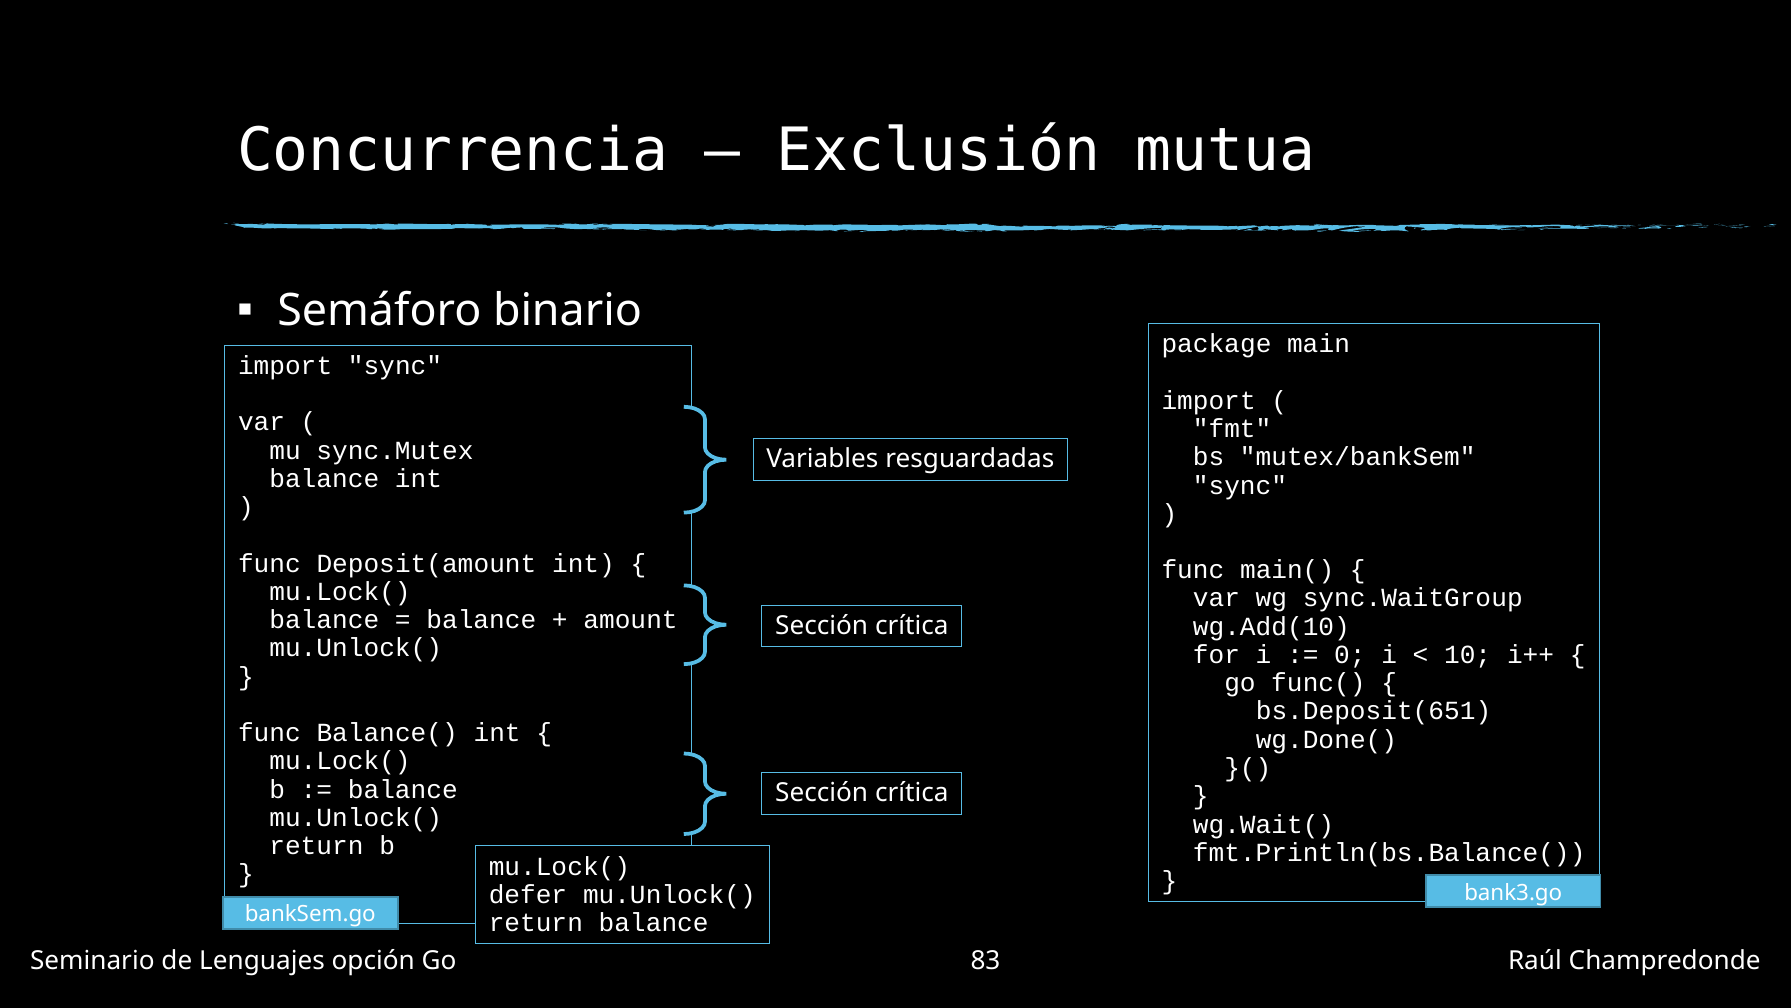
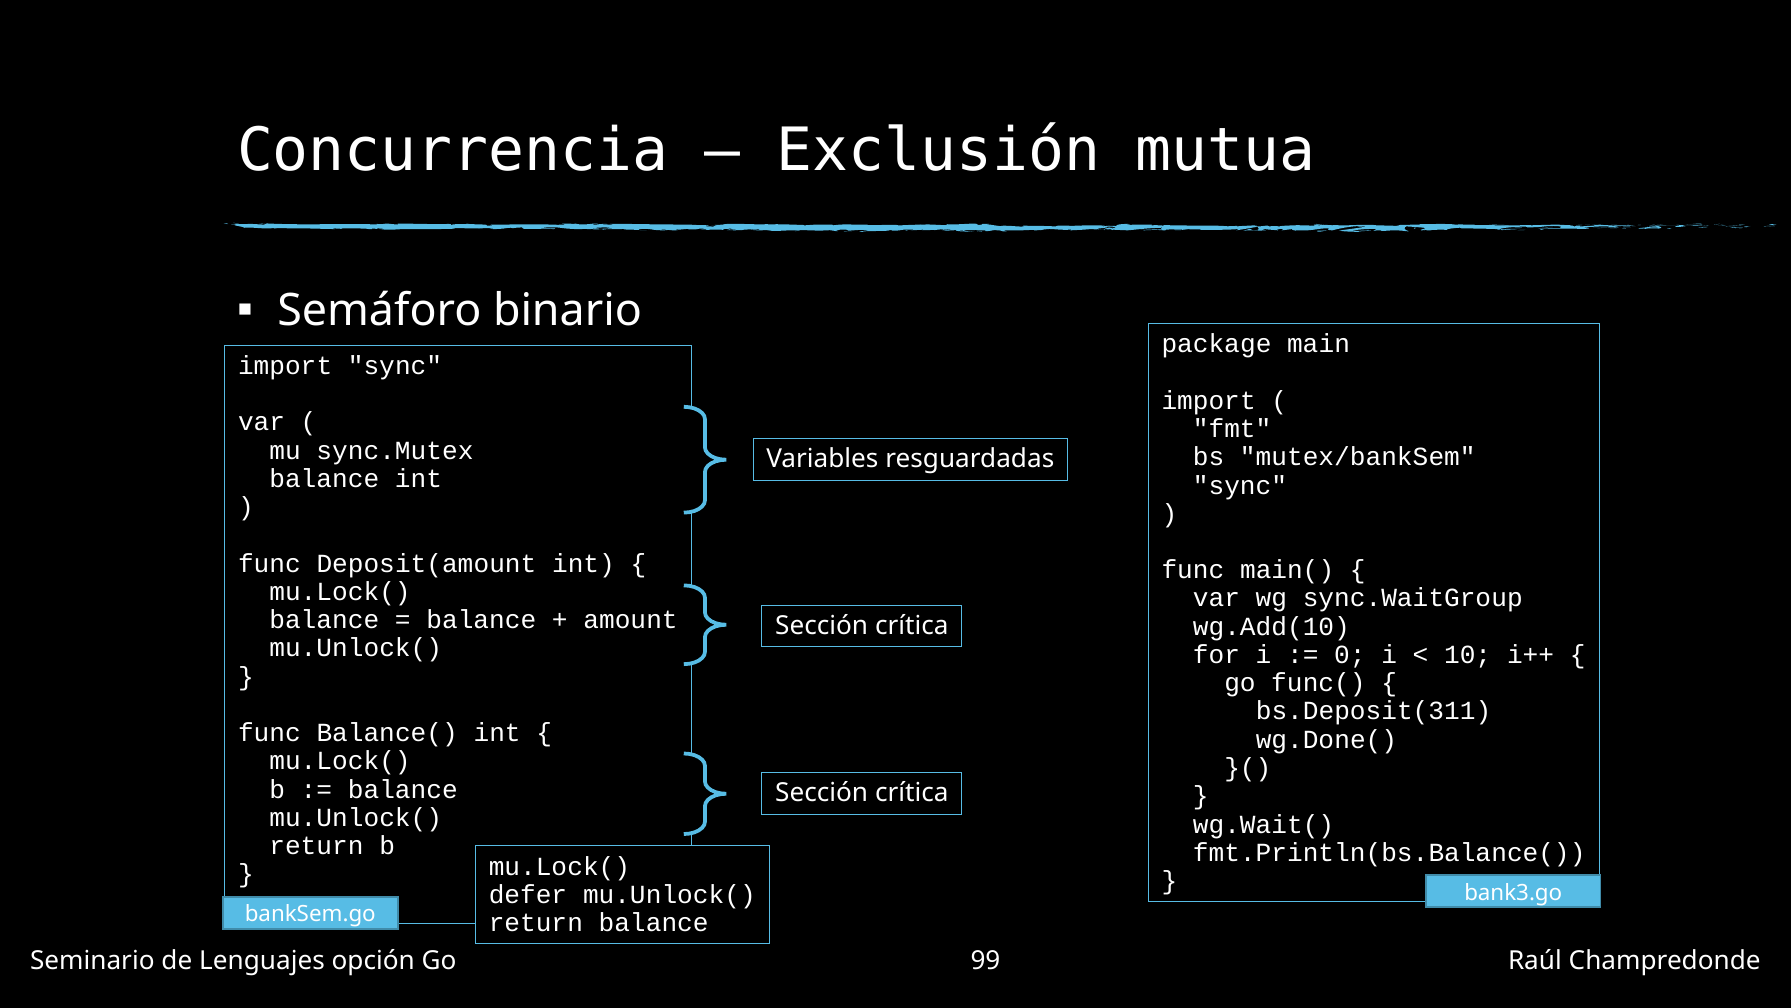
bs.Deposit(651: bs.Deposit(651 -> bs.Deposit(311 (1374, 711)
83: 83 -> 99 (986, 960)
